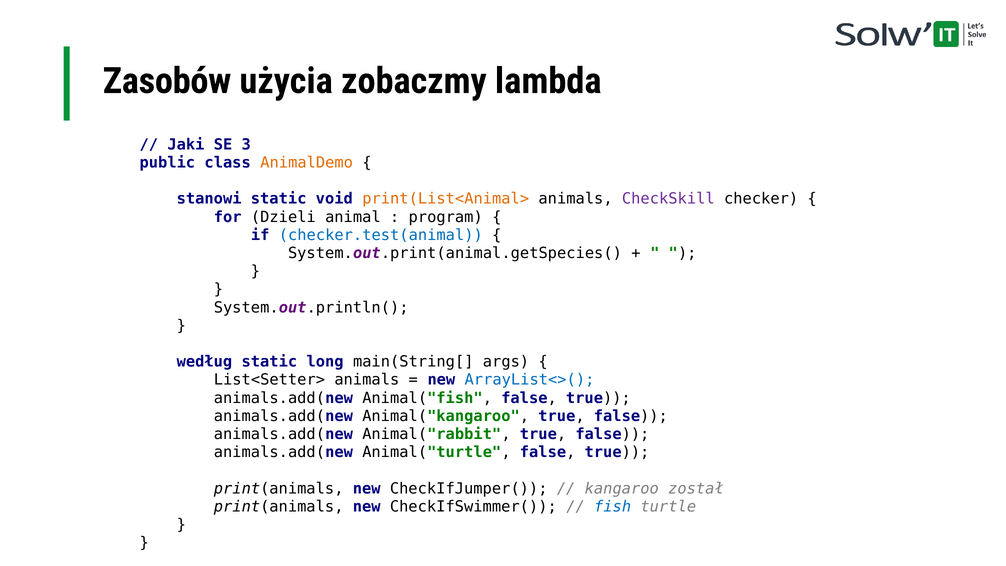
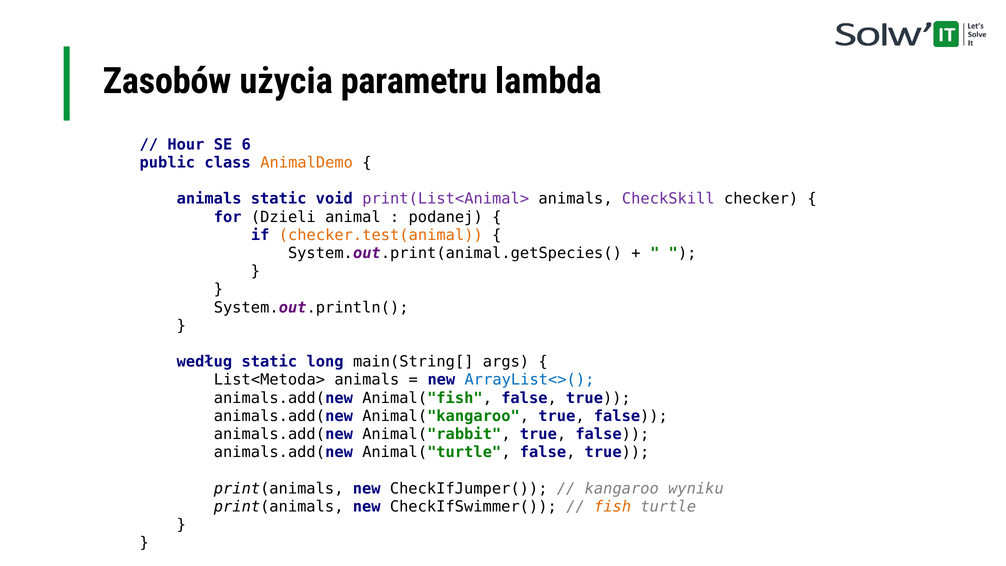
zobaczmy: zobaczmy -> parametru (414, 81)
Jaki: Jaki -> Hour (186, 145)
3: 3 -> 6 (246, 145)
stanowi: stanowi -> animals (209, 199)
print(List<Animal> colour: orange -> purple (446, 199)
program: program -> podanej (446, 217)
checker.test(animal colour: blue -> orange (381, 235)
List<Setter>: List<Setter> -> List<Metoda> (269, 380)
został: został -> wyniku (696, 488)
fish colour: blue -> orange (613, 507)
